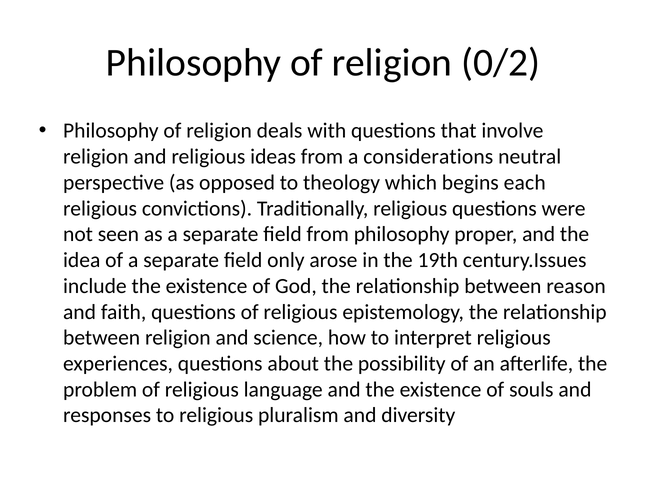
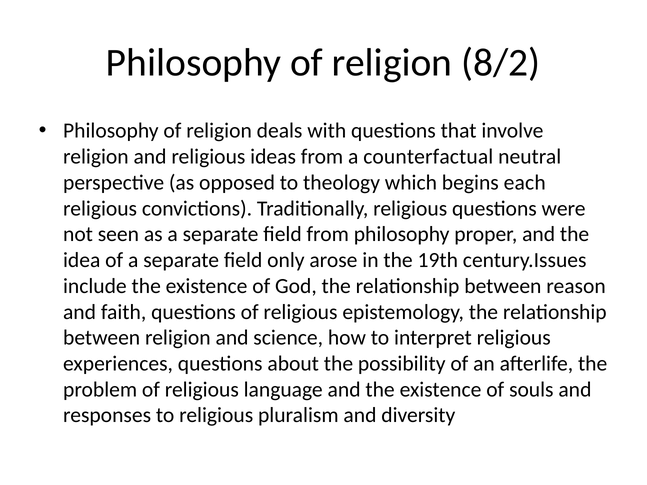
0/2: 0/2 -> 8/2 (501, 63)
considerations: considerations -> counterfactual (428, 157)
